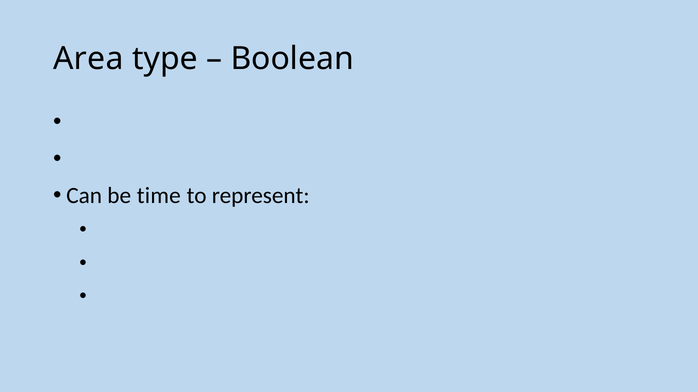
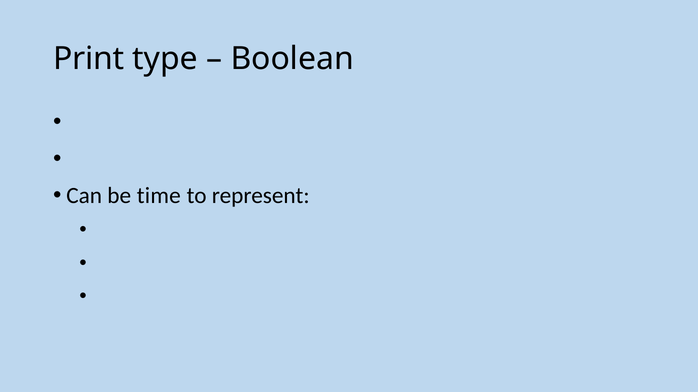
Area: Area -> Print (89, 59)
